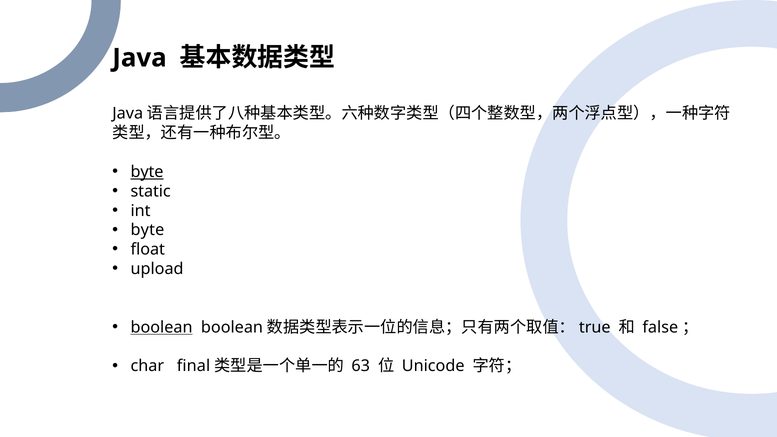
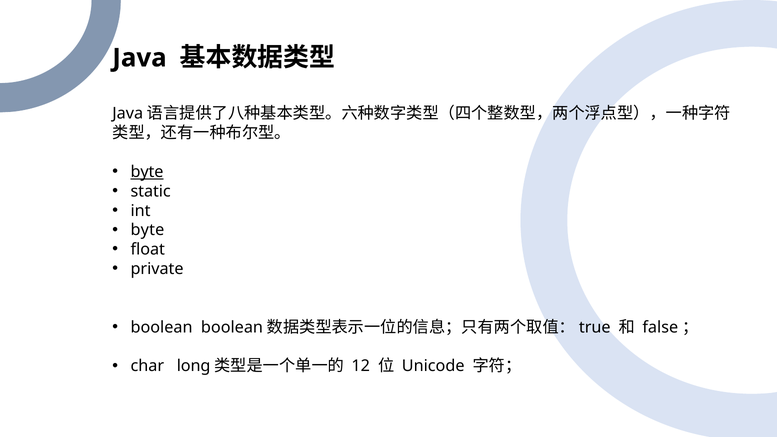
upload: upload -> private (157, 269)
boolean underline: present -> none (162, 327)
final: final -> long (194, 366)
63: 63 -> 12 (361, 366)
